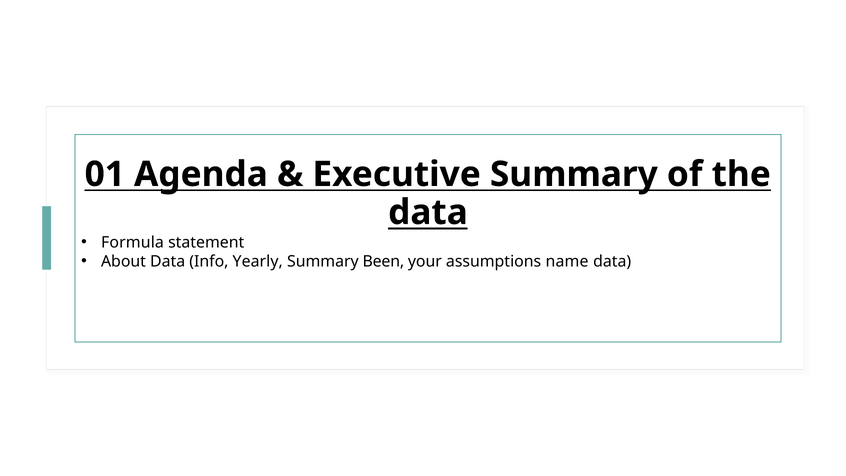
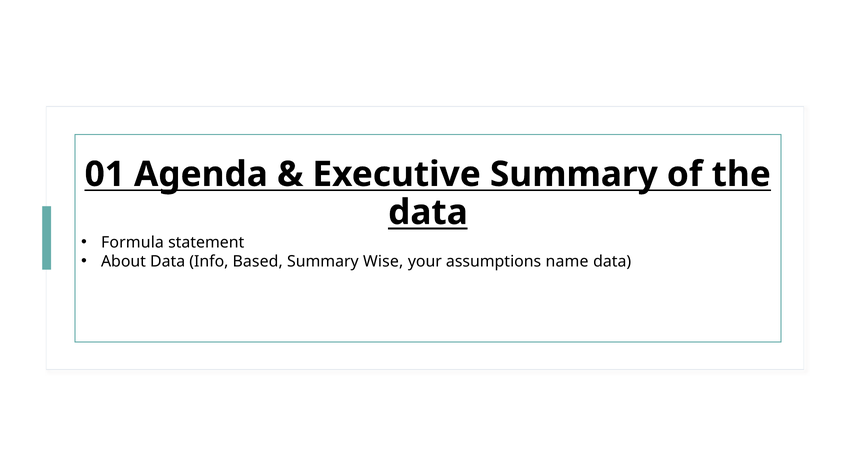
Yearly: Yearly -> Based (258, 261)
Been: Been -> Wise (383, 261)
